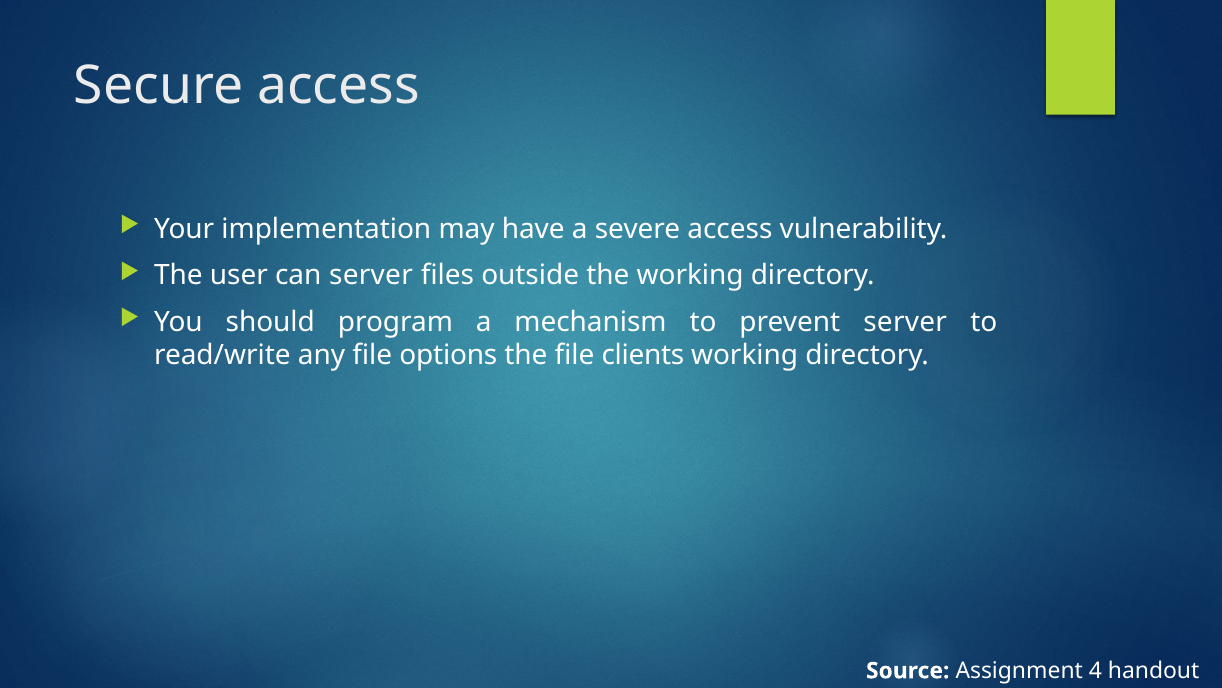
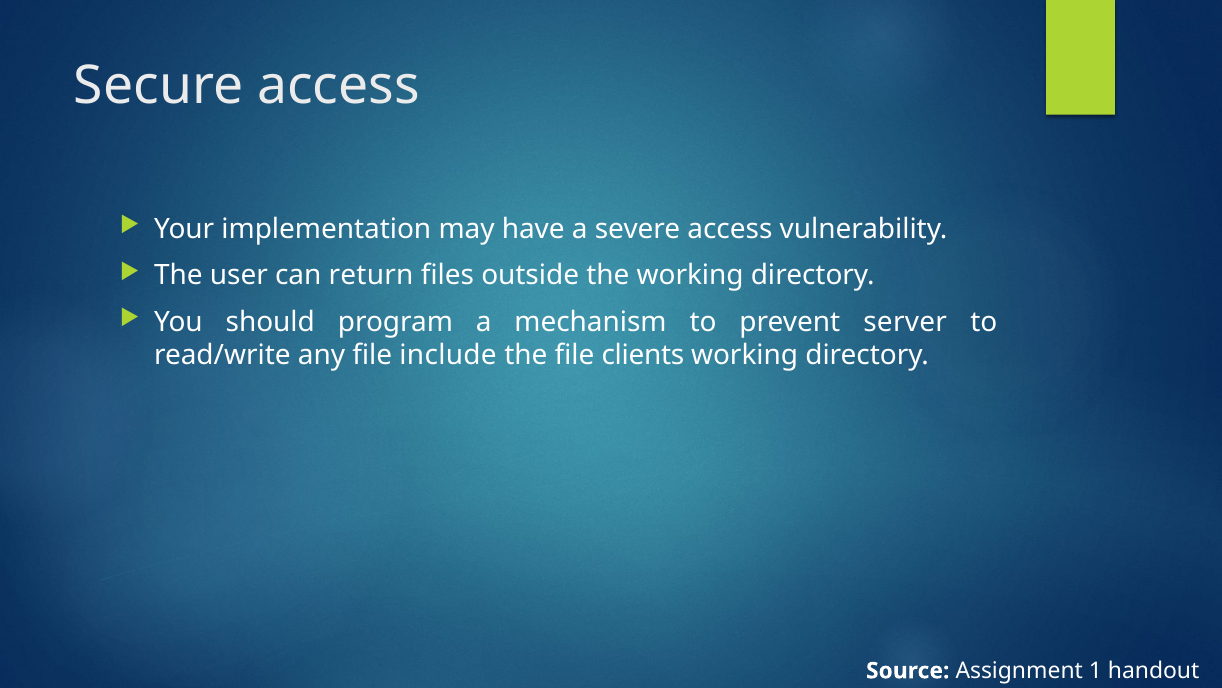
can server: server -> return (371, 275)
options: options -> include (448, 355)
4: 4 -> 1 (1095, 670)
